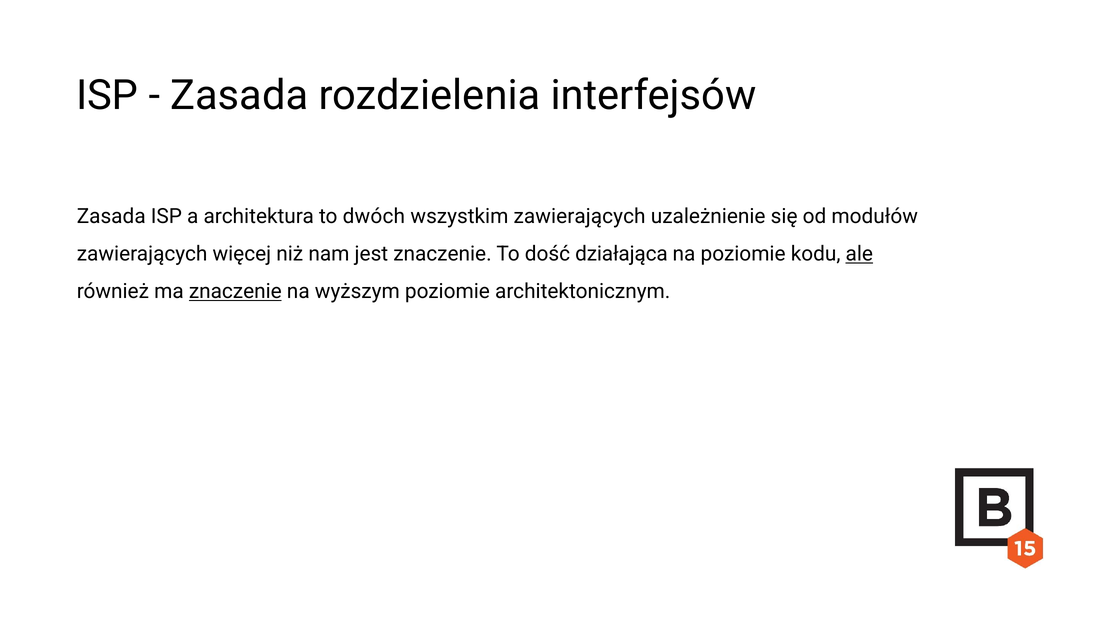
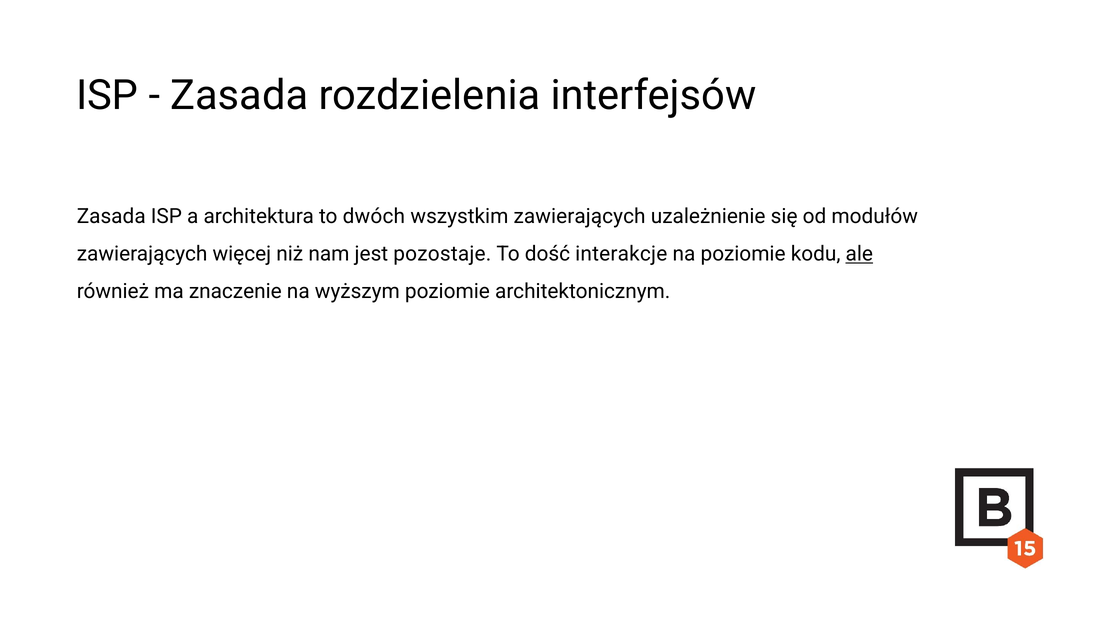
jest znaczenie: znaczenie -> pozostaje (442, 254)
działająca: działająca -> interakcje (621, 254)
znaczenie underline: present -> none (235, 292)
